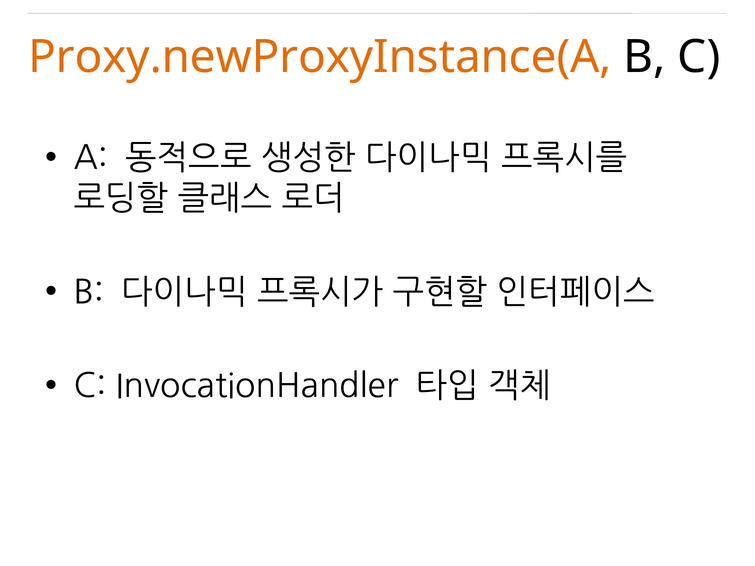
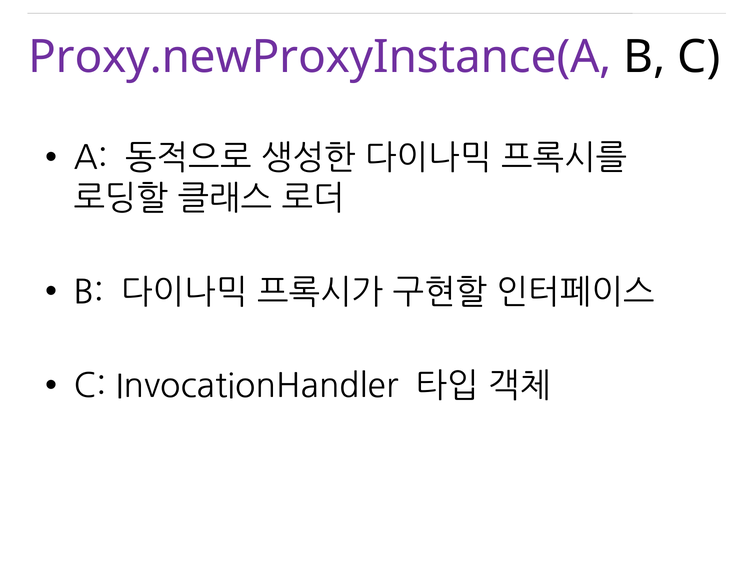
Proxy.newProxyInstance(A colour: orange -> purple (320, 57)
